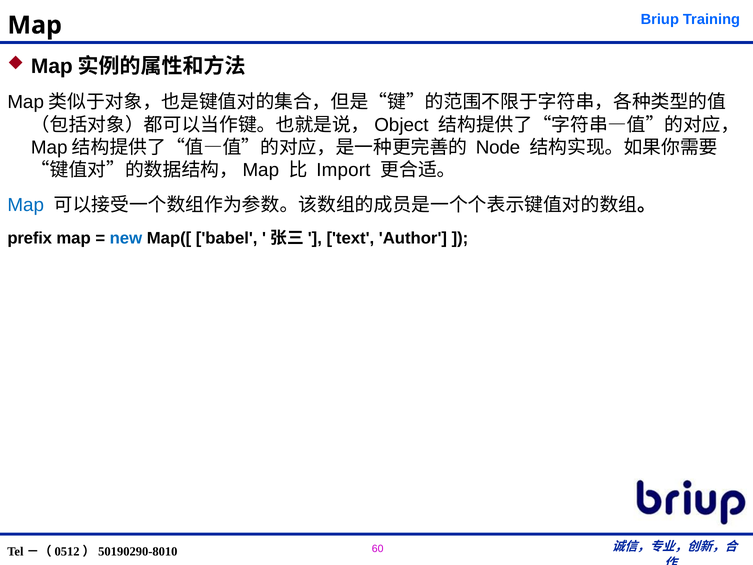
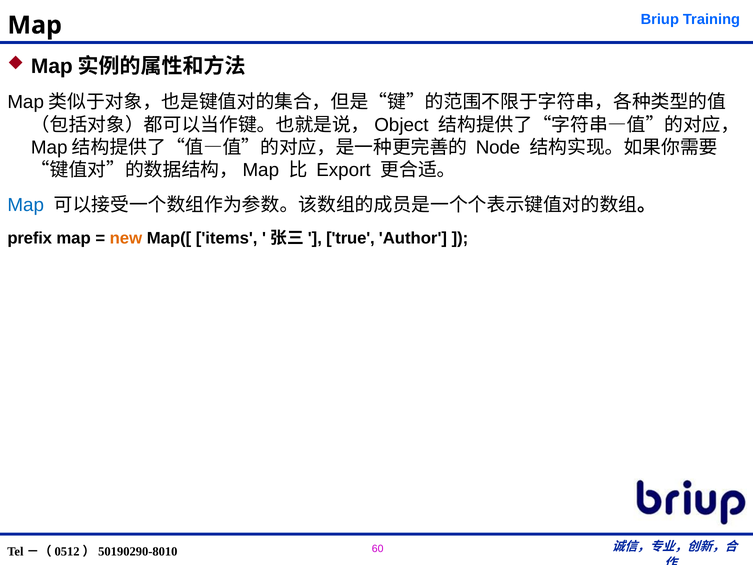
Import: Import -> Export (343, 170)
new colour: blue -> orange (126, 238)
babel: babel -> items (227, 238)
text: text -> true (350, 238)
